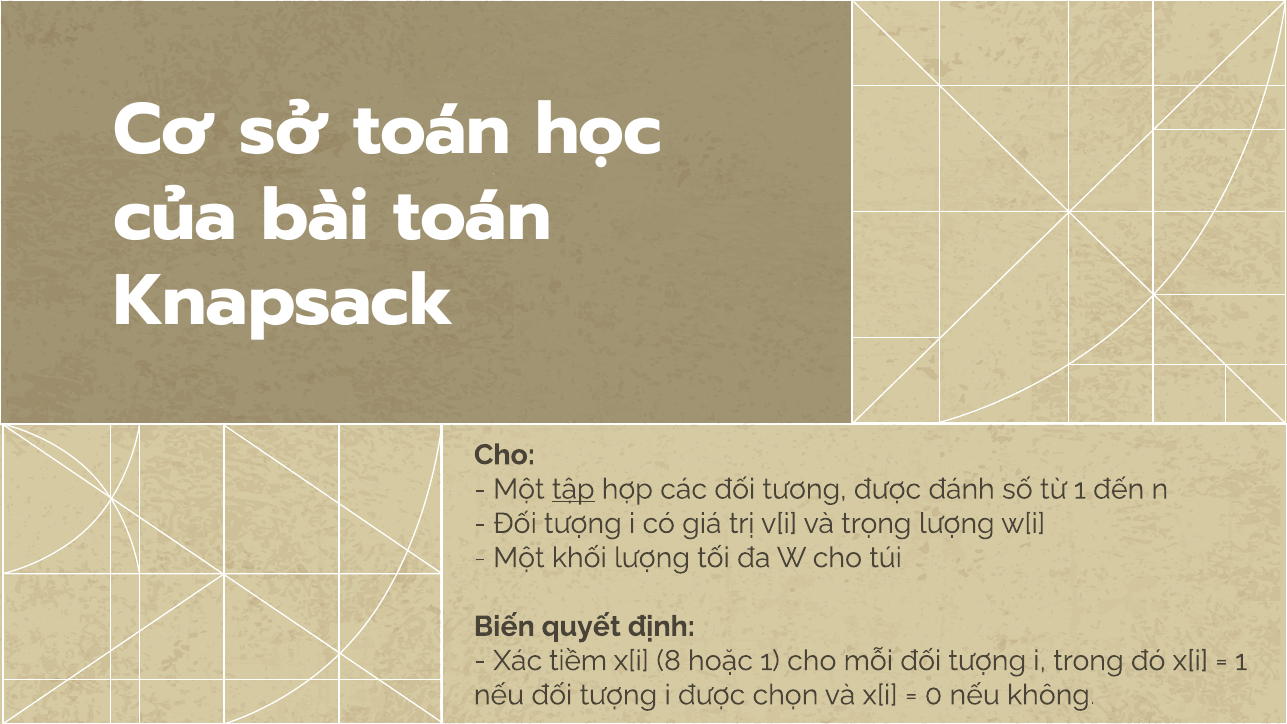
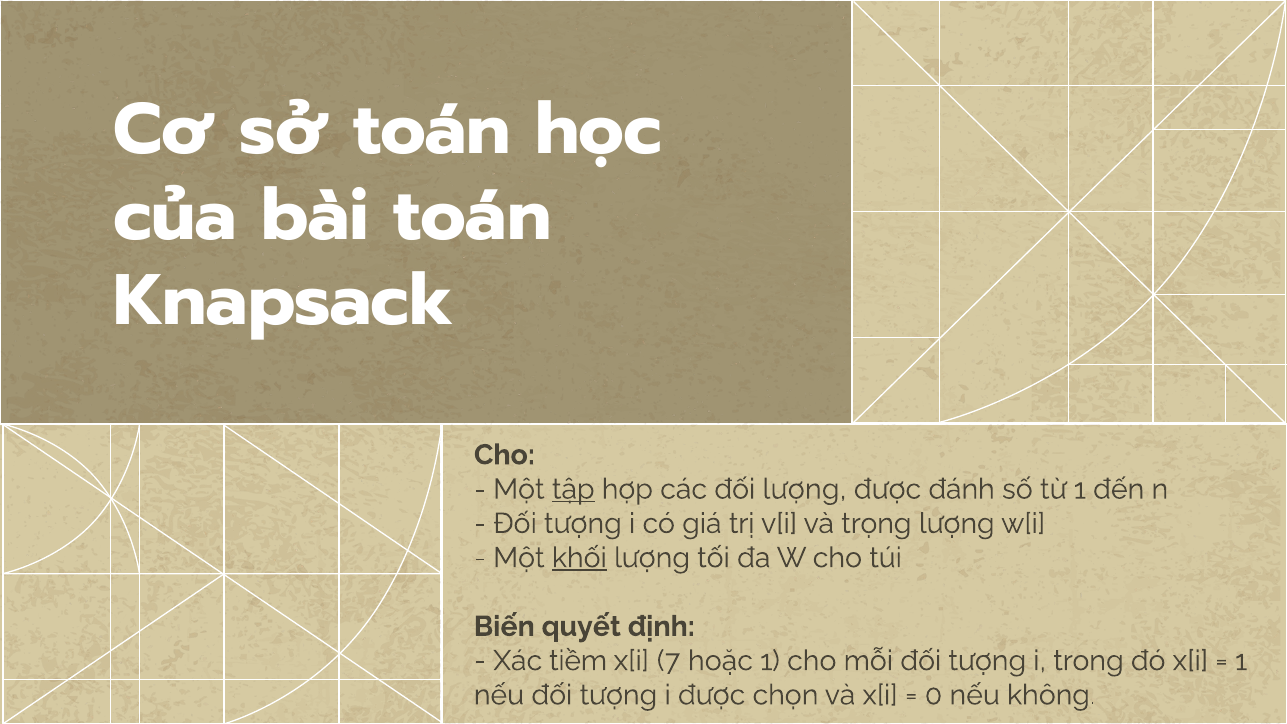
đối tương: tương -> lượng (804, 489)
khối underline: none -> present (579, 558)
8: 8 -> 7 (668, 661)
